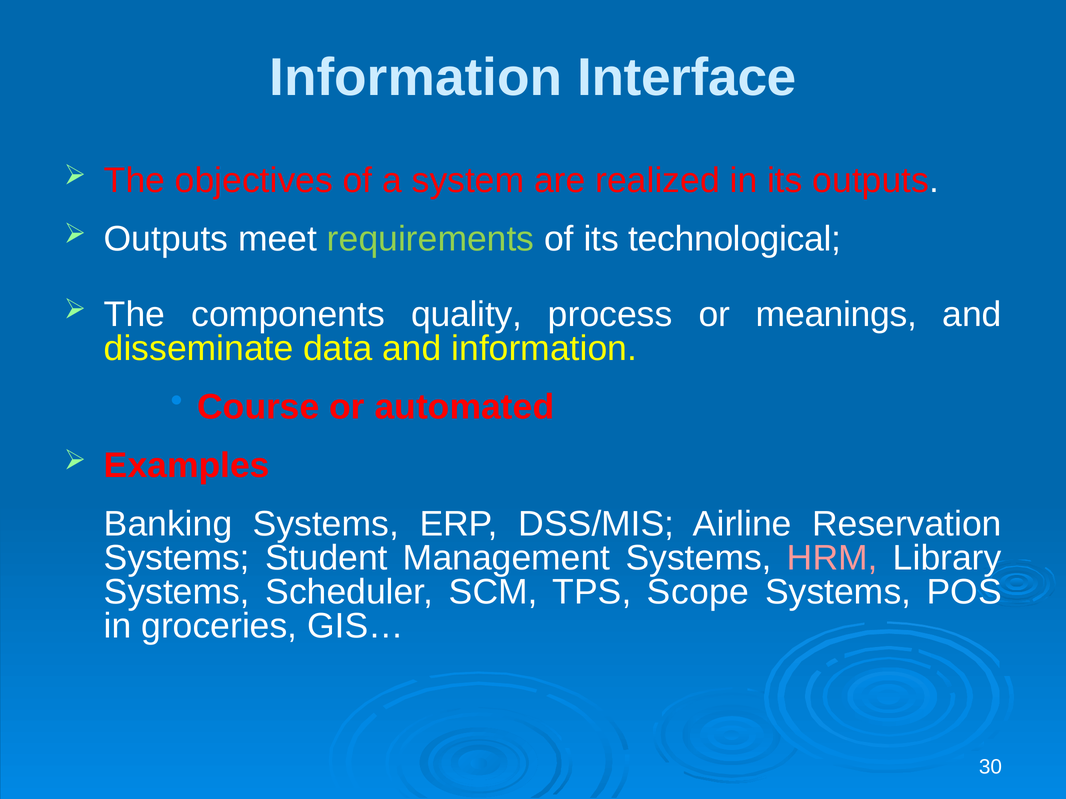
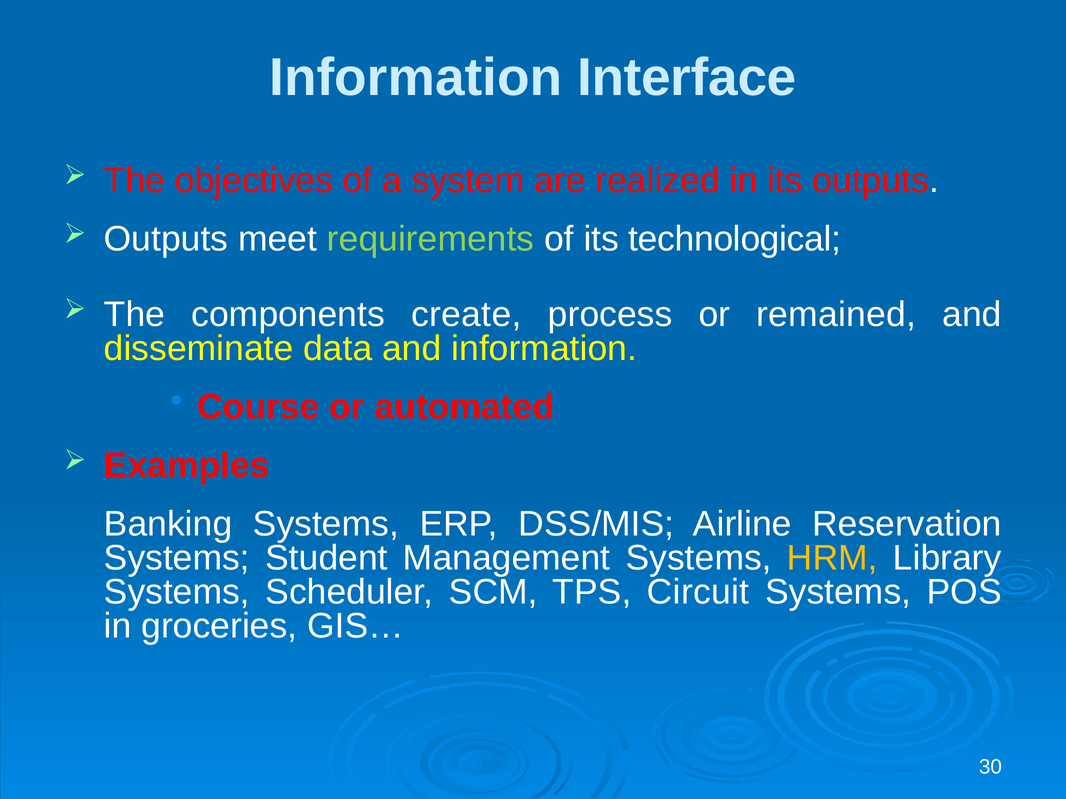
quality: quality -> create (466, 315)
meanings: meanings -> remained (836, 315)
HRM colour: pink -> yellow (832, 558)
Scope: Scope -> Circuit (698, 592)
